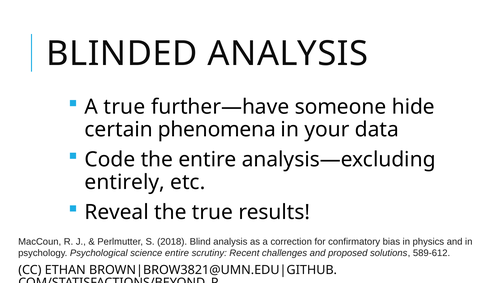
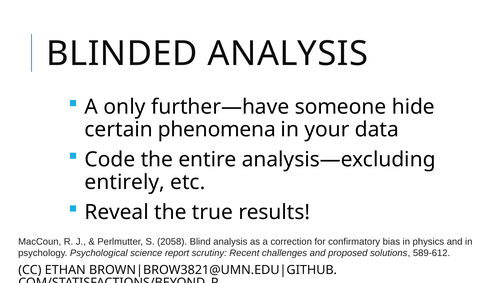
A true: true -> only (125, 107)
2018: 2018 -> 2058 (172, 242)
science entire: entire -> report (177, 253)
